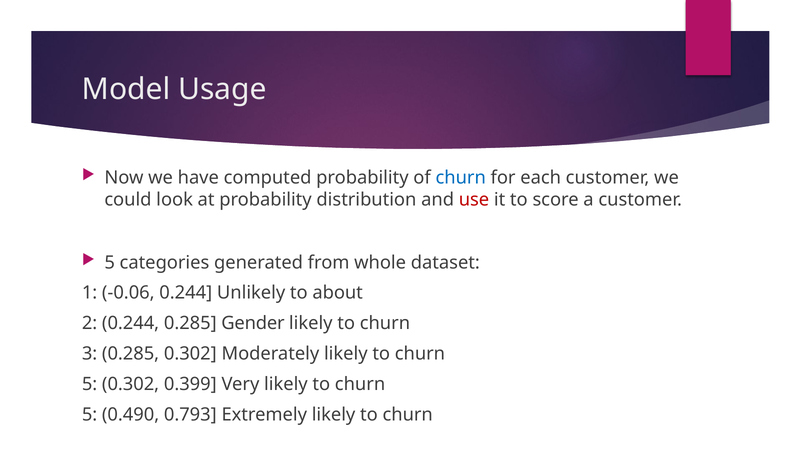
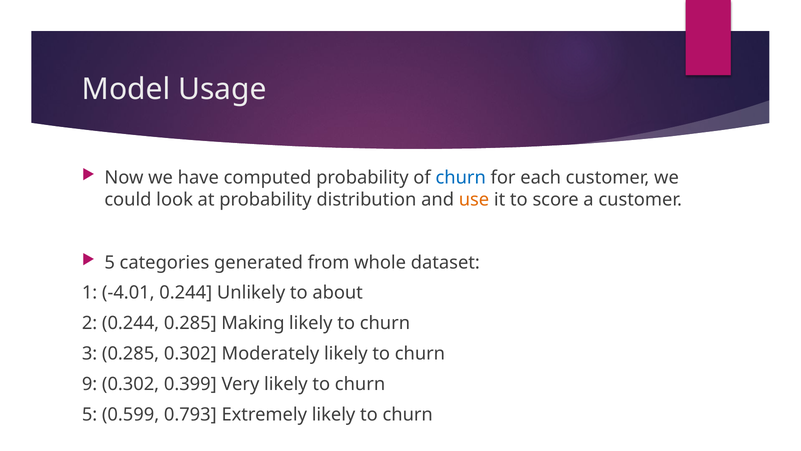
use colour: red -> orange (474, 199)
-0.06: -0.06 -> -4.01 (128, 293)
Gender: Gender -> Making (253, 323)
5: 5 -> 9 (90, 384)
0.490: 0.490 -> 0.599 (131, 414)
